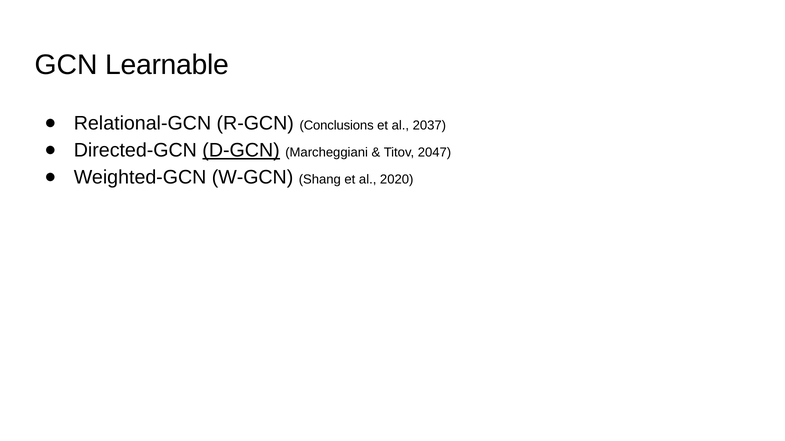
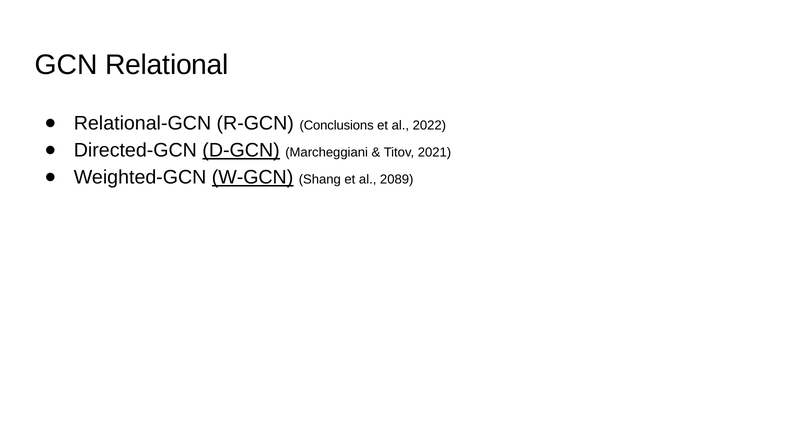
Learnable: Learnable -> Relational (167, 65)
2037: 2037 -> 2022 (429, 126)
2047: 2047 -> 2021 (435, 153)
W-GCN underline: none -> present (253, 178)
2020: 2020 -> 2089 (397, 180)
